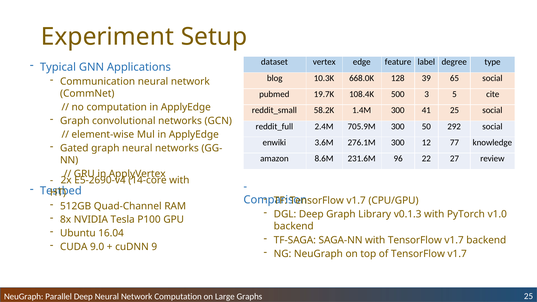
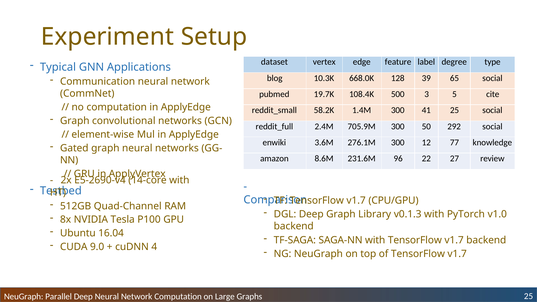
9: 9 -> 4 (154, 247)
